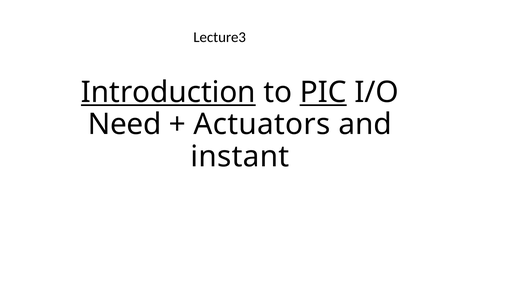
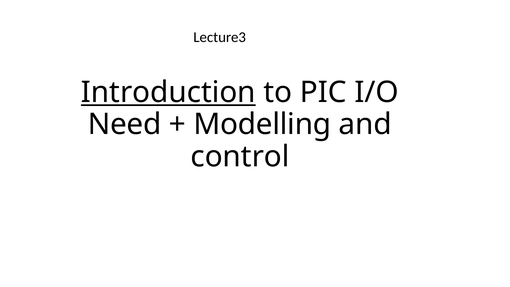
PIC underline: present -> none (323, 92)
Actuators: Actuators -> Modelling (262, 124)
instant: instant -> control (240, 156)
